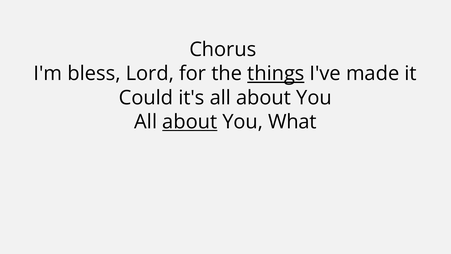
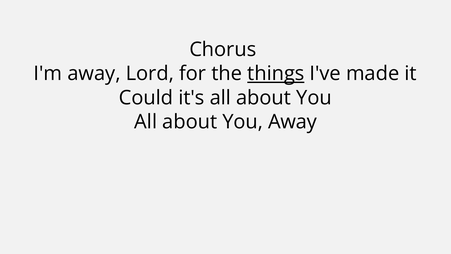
I'm bless: bless -> away (94, 74)
about underline: present -> none (190, 122)
You What: What -> Away (292, 122)
